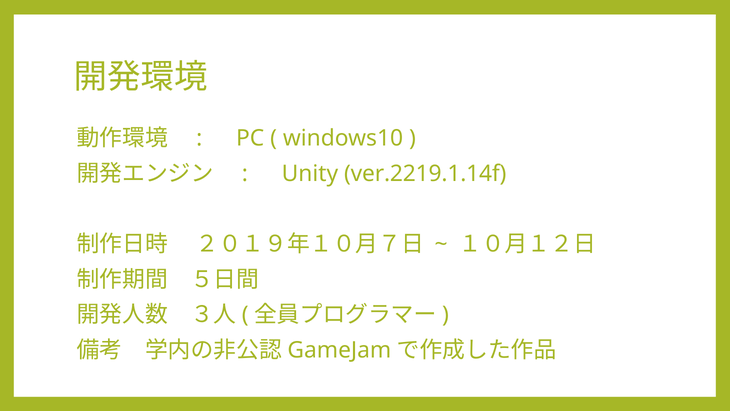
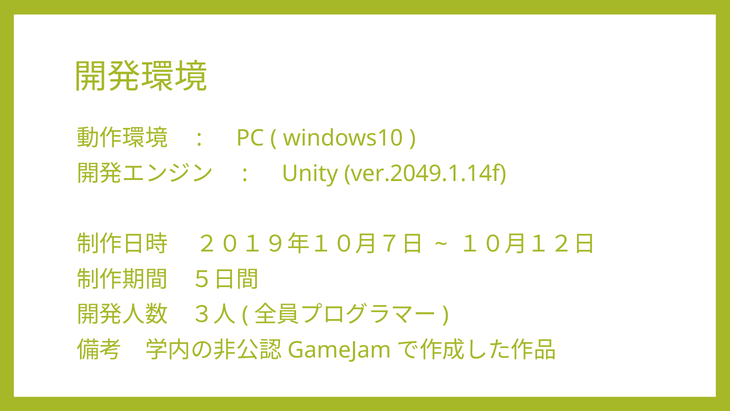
ver.2219.1.14f: ver.2219.1.14f -> ver.2049.1.14f (425, 173)
